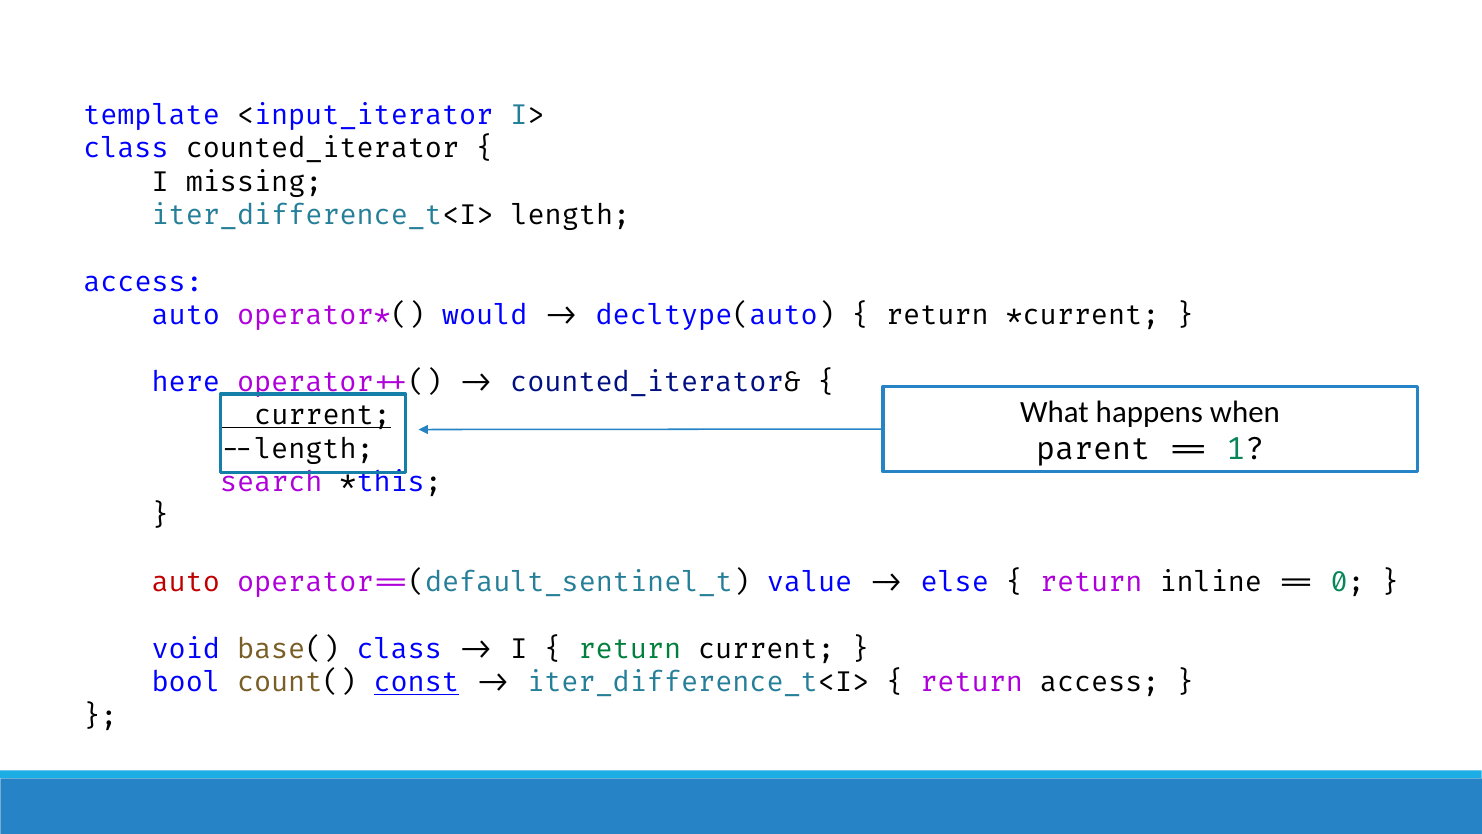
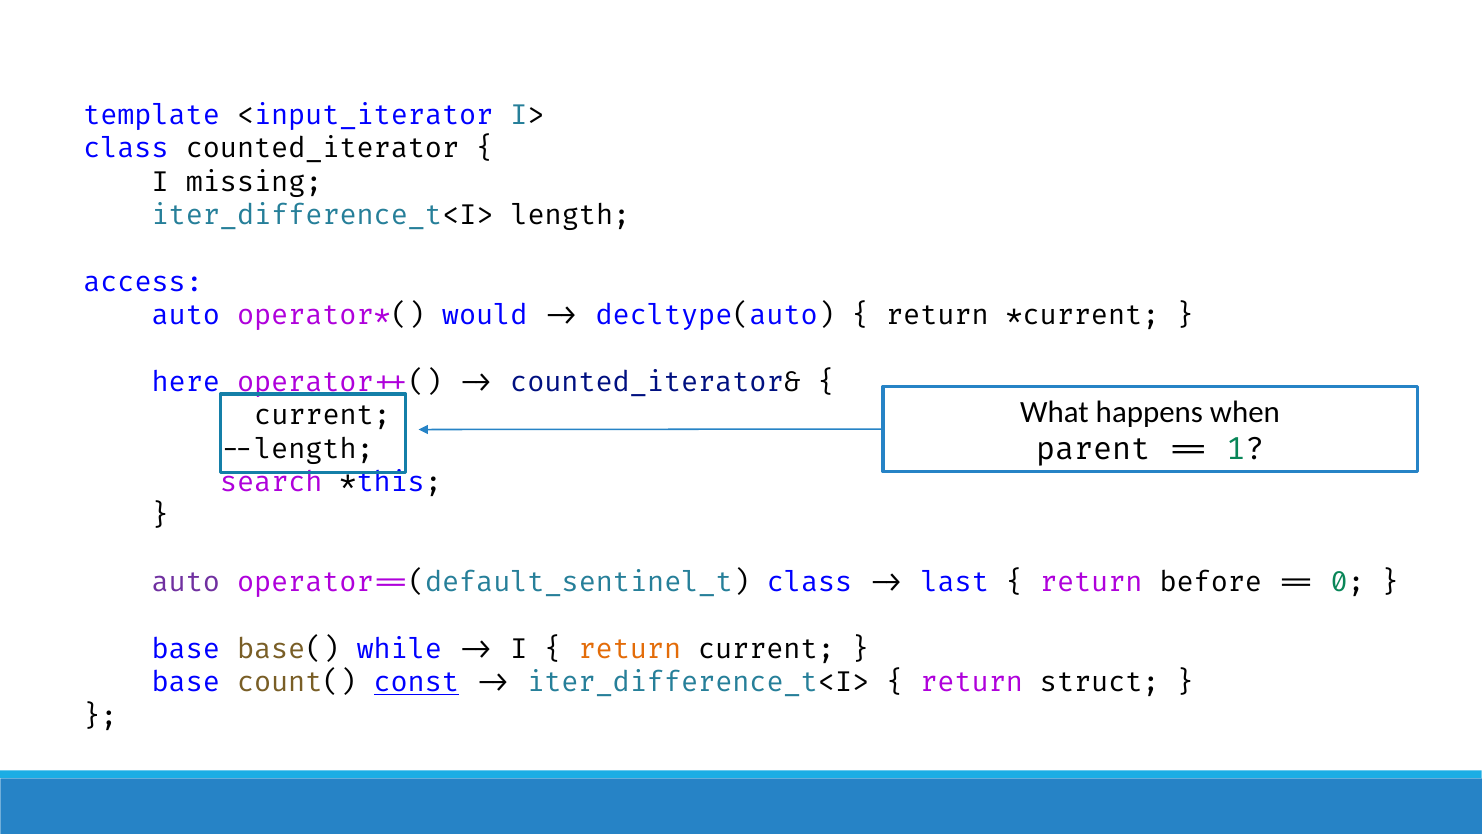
++current underline: present -> none (305, 415)
auto colour: red -> purple (186, 582)
operator==(default_sentinel_t value: value -> class (810, 582)
else: else -> last (955, 582)
inline: inline -> before (1211, 582)
void: void -> base (186, 649)
base( class: class -> while (399, 649)
return colour: green -> orange (630, 649)
bool: bool -> base (186, 682)
return access: access -> struct (1100, 682)
